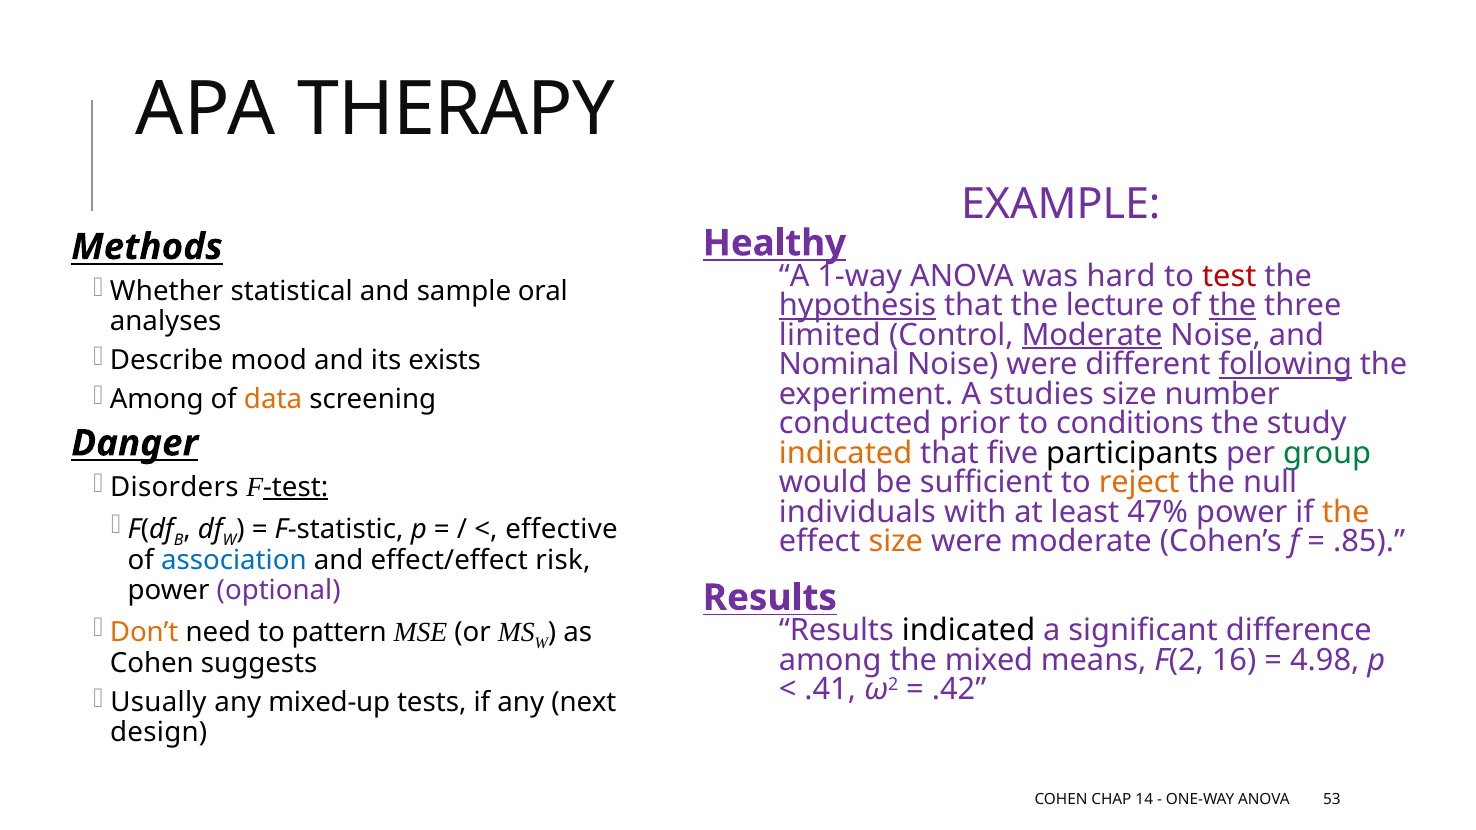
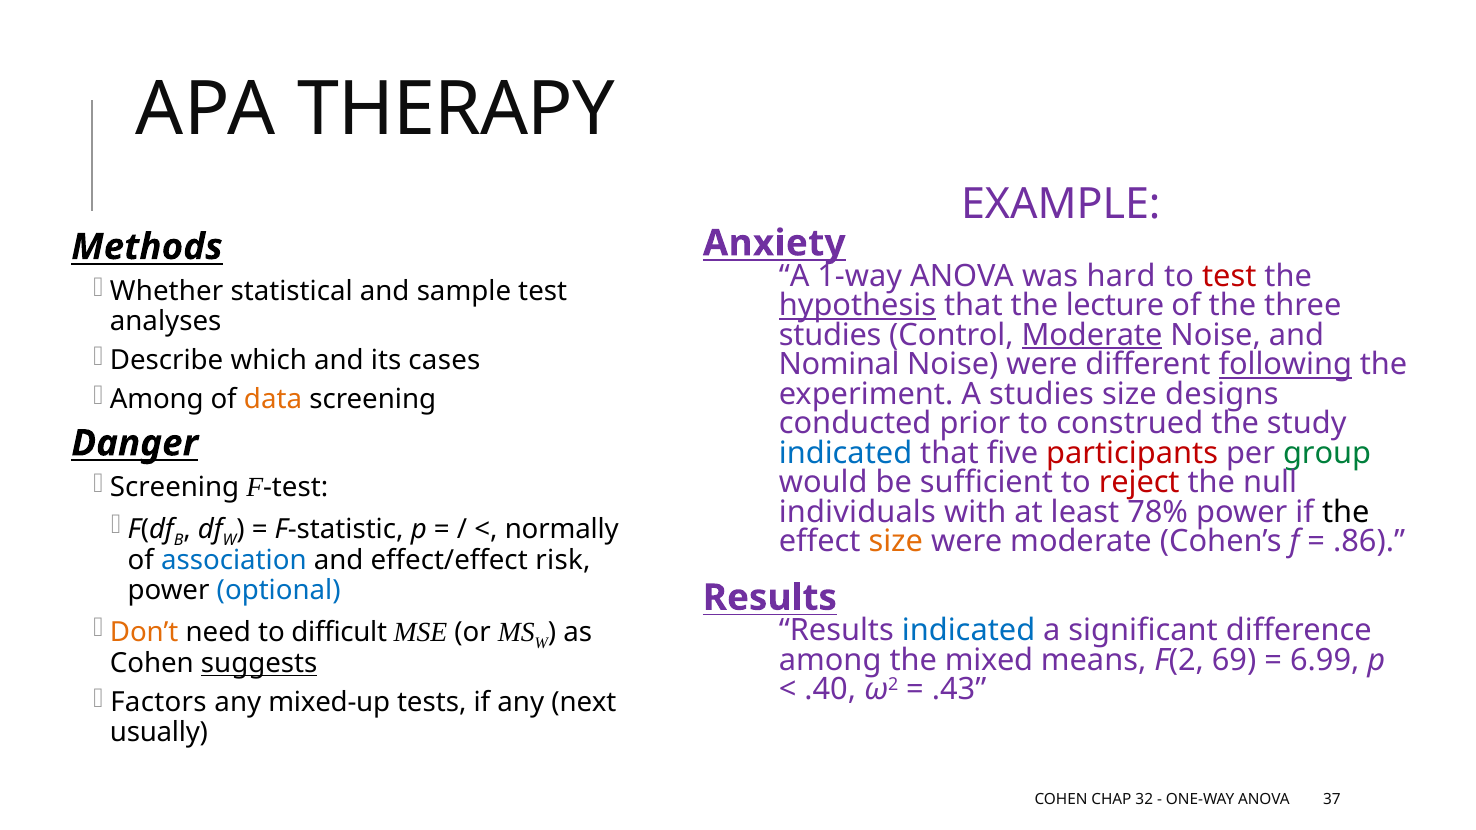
Healthy: Healthy -> Anxiety (774, 243)
sample oral: oral -> test (543, 291)
the underline: present -> none (1232, 306)
limited: limited -> studies (830, 335)
mood: mood -> which (269, 360)
exists: exists -> cases (444, 360)
number: number -> designs (1222, 394)
conditions: conditions -> construed (1130, 424)
indicated colour: orange -> blue (846, 453)
participants colour: black -> red (1132, 453)
Disorders: Disorders -> Screening (175, 488)
test underline: present -> none (296, 488)
reject colour: orange -> red (1139, 483)
47%: 47% -> 78% (1158, 512)
the colour: orange -> black (1346, 512)
effective: effective -> normally (562, 530)
.85: .85 -> .86 (1369, 542)
optional colour: purple -> blue (279, 591)
pattern: pattern -> difficult (339, 633)
indicated colour: black -> blue (969, 631)
16: 16 -> 69 (1234, 660)
4.98: 4.98 -> 6.99 (1325, 660)
suggests underline: none -> present (259, 664)
.41: .41 -> .40 (830, 690)
.42: .42 -> .43 (959, 690)
Usually: Usually -> Factors (158, 703)
design: design -> usually (159, 733)
14: 14 -> 32 (1144, 800)
53: 53 -> 37 (1332, 800)
